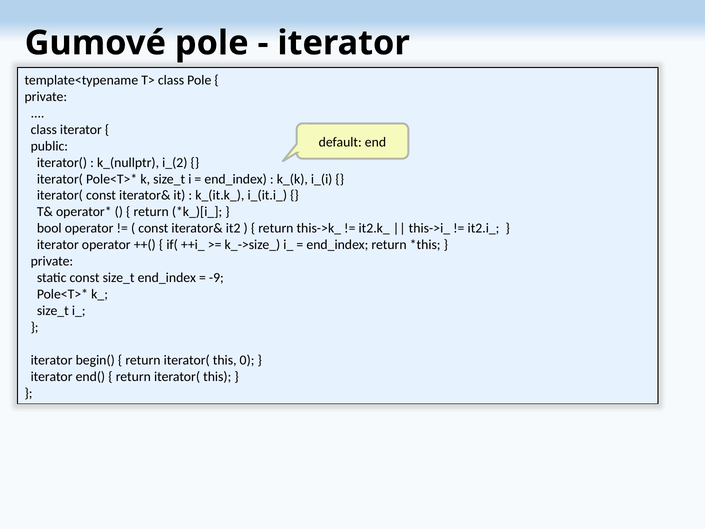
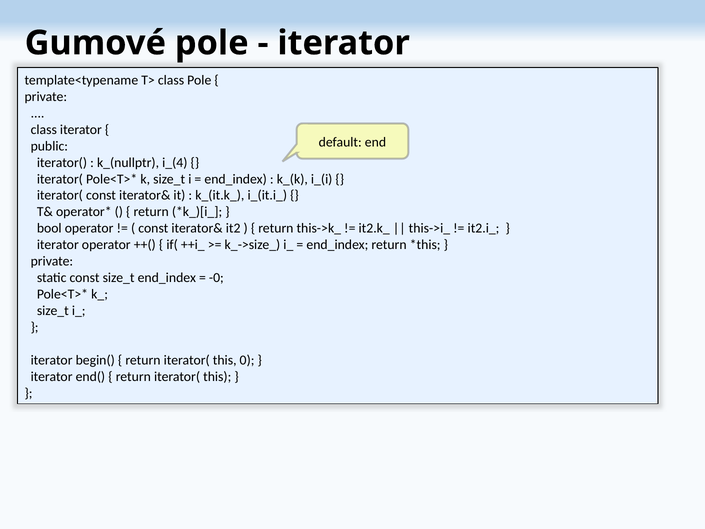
i_(2: i_(2 -> i_(4 (175, 162)
-9: -9 -> -0 (216, 278)
